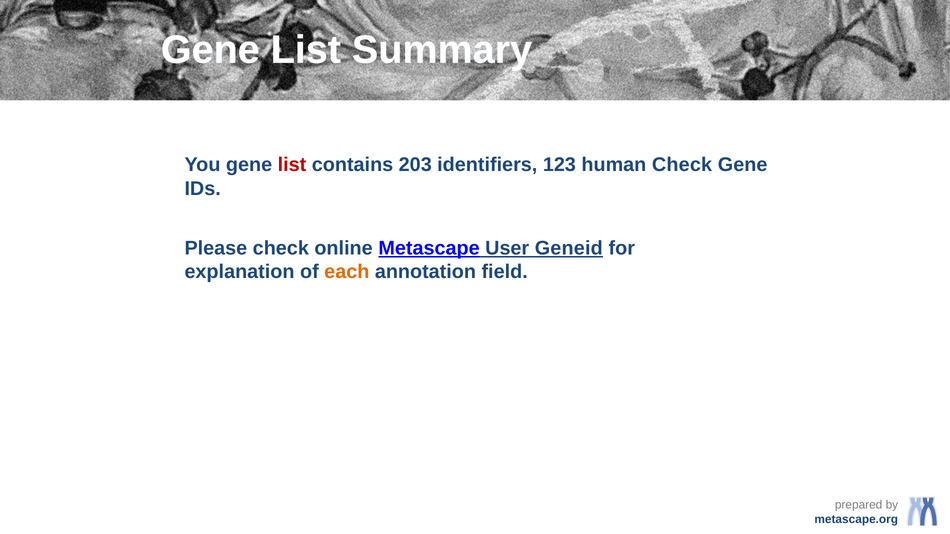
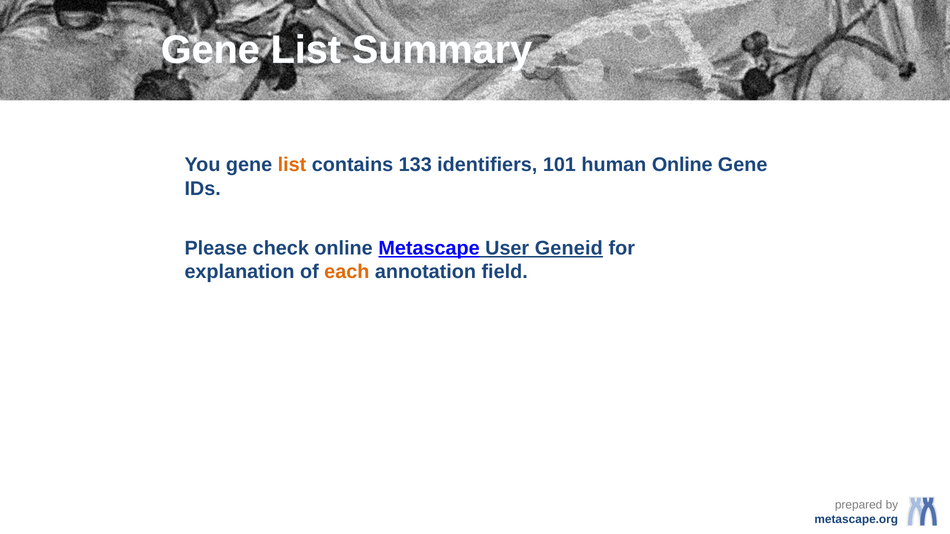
list colour: red -> orange (292, 165)
203: 203 -> 133 (415, 165)
123: 123 -> 101 (559, 165)
human Check: Check -> Online (682, 165)
